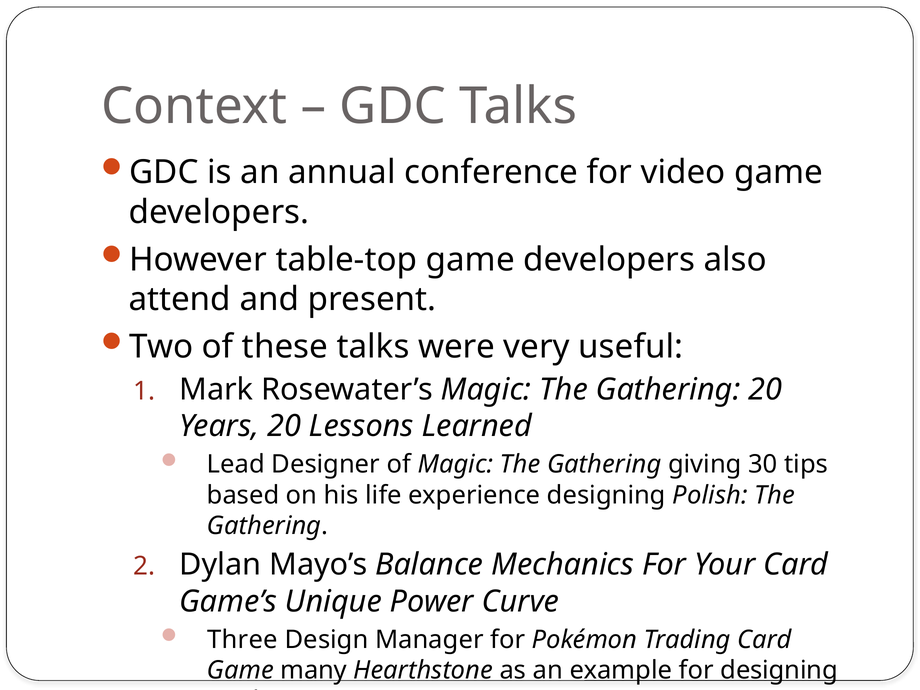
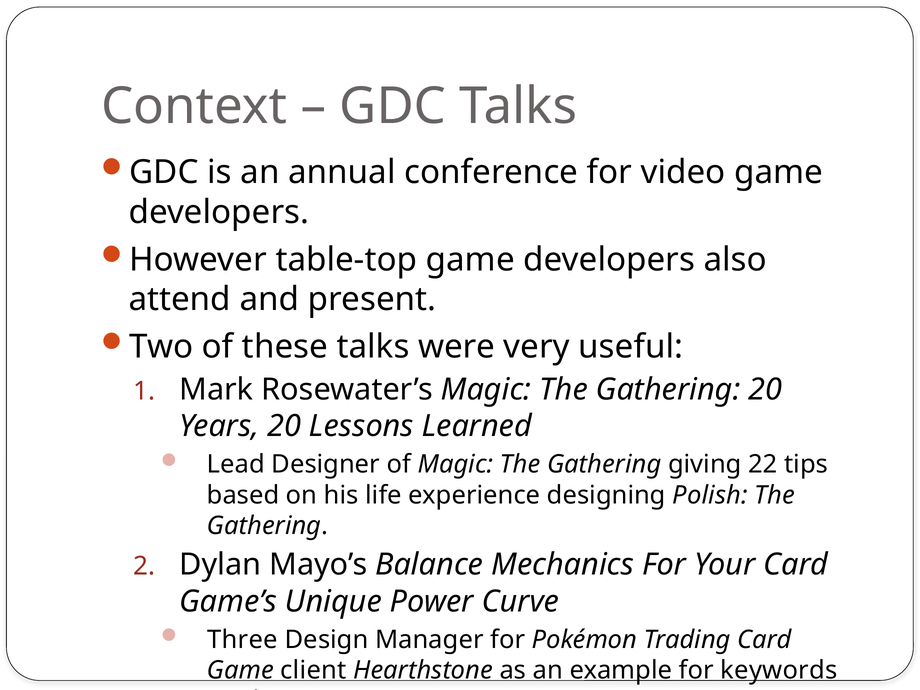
30: 30 -> 22 (763, 464)
many: many -> client (313, 670)
for designing: designing -> keywords (779, 670)
